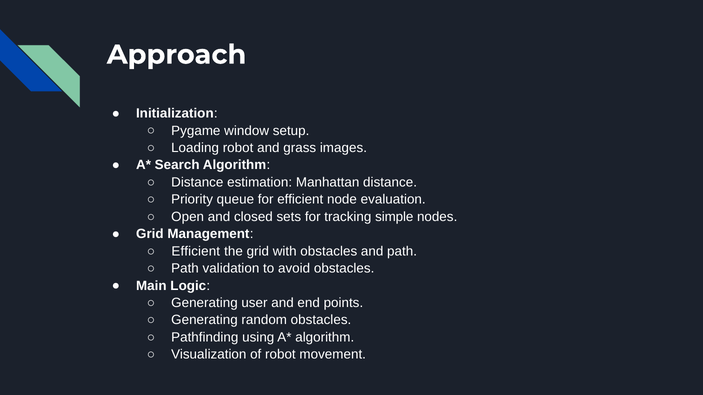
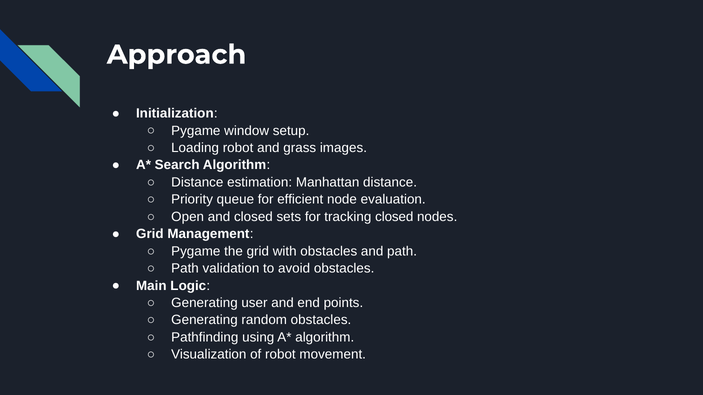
tracking simple: simple -> closed (394, 217)
Efficient: Efficient -> Pygame (196, 251)
